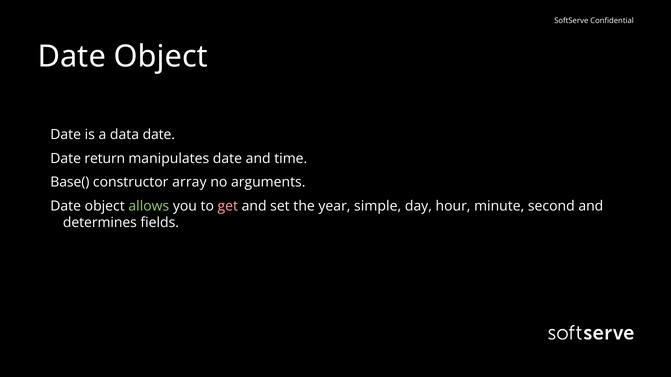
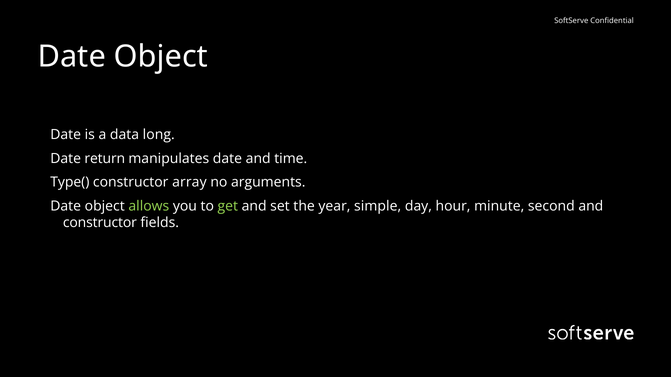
data date: date -> long (159, 135)
Base(: Base( -> Type( (70, 182)
get colour: pink -> light green (228, 206)
determines: determines -> constructor (100, 223)
